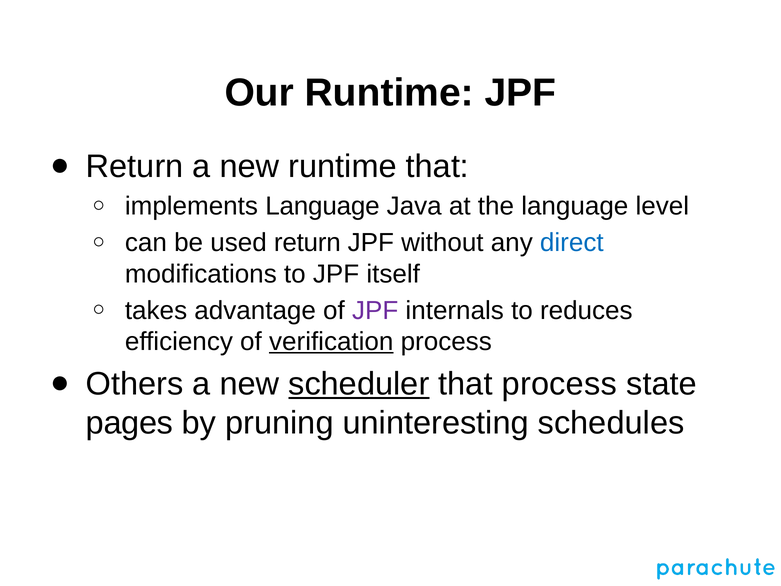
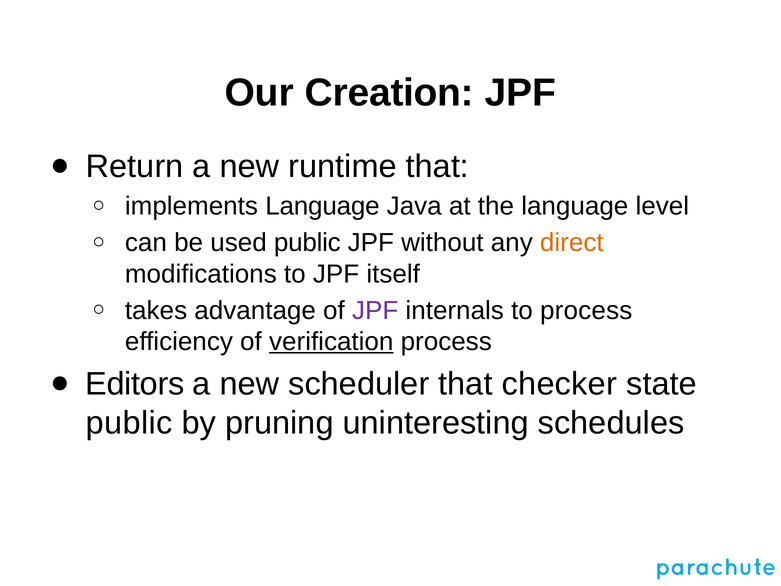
Our Runtime: Runtime -> Creation (389, 93)
used return: return -> public (307, 243)
direct colour: blue -> orange (572, 243)
to reduces: reduces -> process (586, 310)
Others: Others -> Editors (135, 384)
scheduler underline: present -> none (359, 384)
that process: process -> checker (559, 384)
pages: pages -> public (129, 423)
